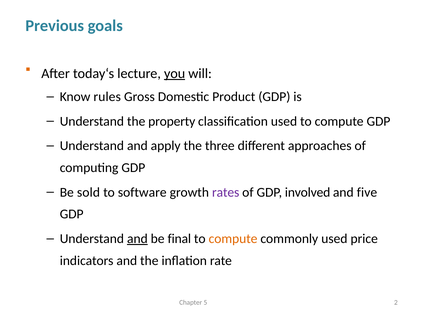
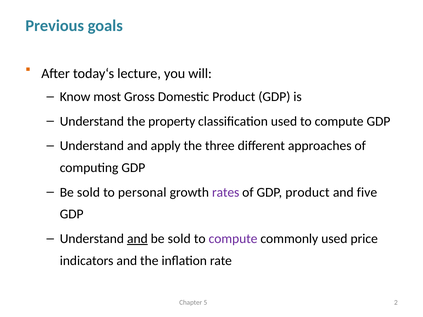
you underline: present -> none (175, 74)
rules: rules -> most (107, 97)
software: software -> personal (142, 192)
GDP involved: involved -> product (307, 192)
final: final -> sold (179, 239)
compute colour: orange -> purple (233, 239)
